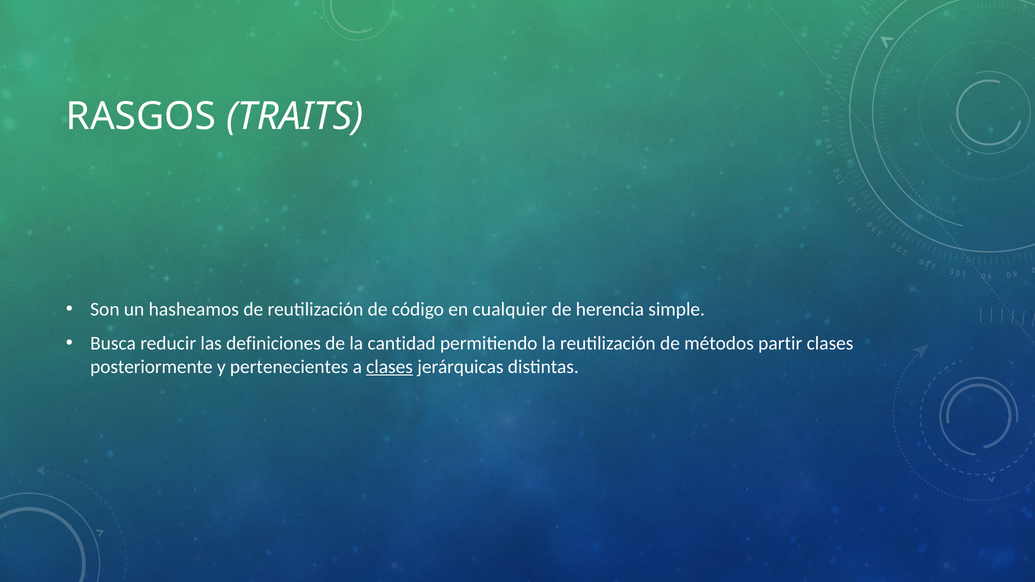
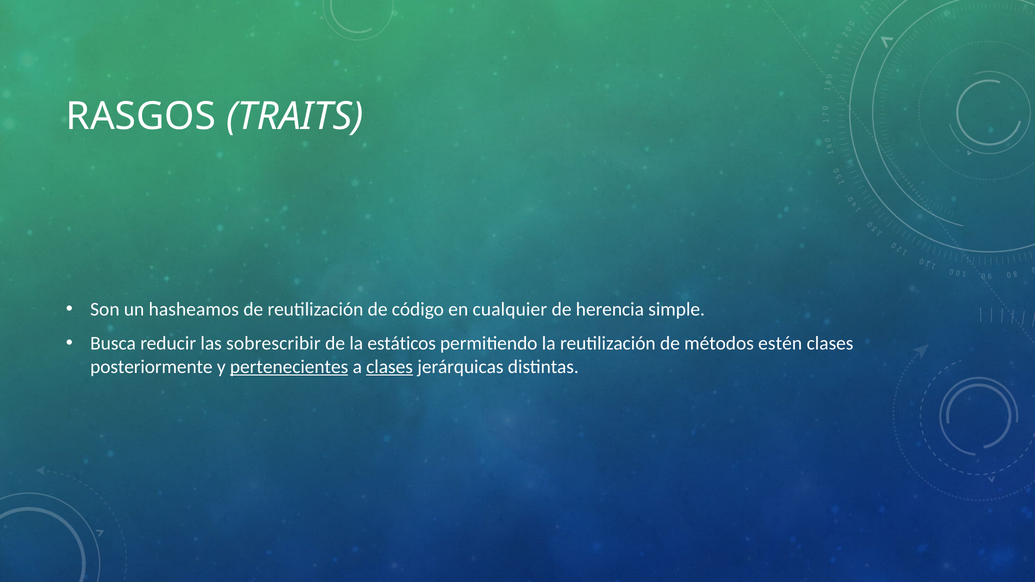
definiciones: definiciones -> sobrescribir (273, 343)
cantidad: cantidad -> estáticos (402, 343)
partir: partir -> estén (780, 343)
pertenecientes underline: none -> present (289, 367)
